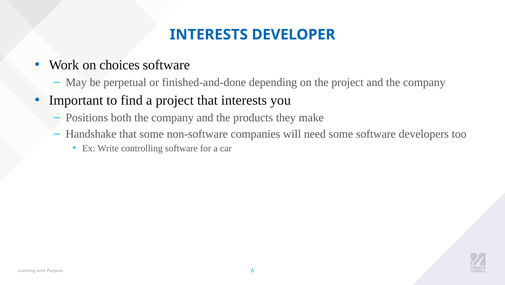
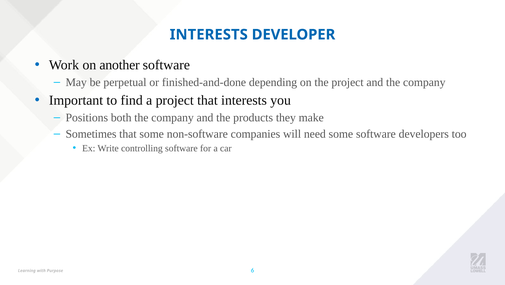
choices: choices -> another (120, 65)
Handshake: Handshake -> Sometimes (91, 134)
